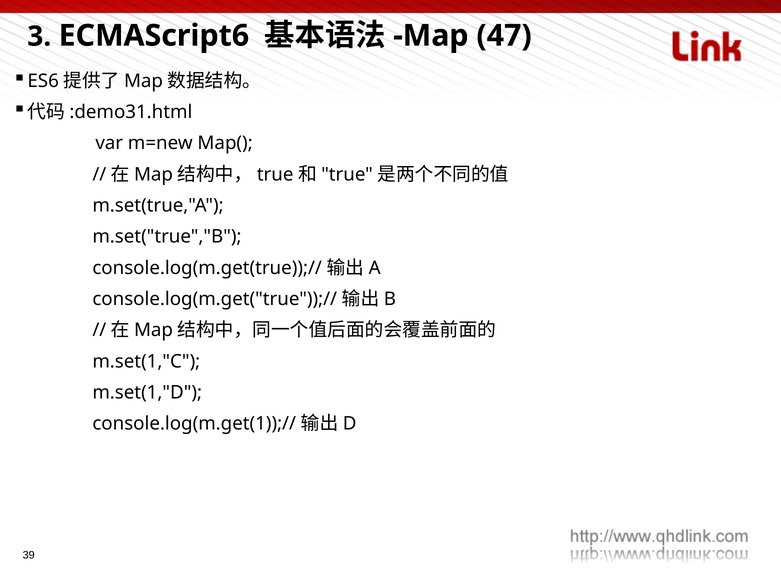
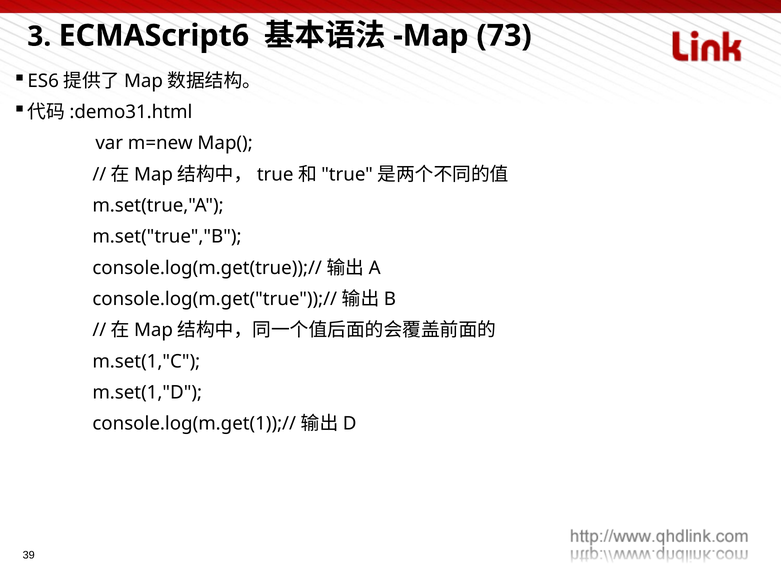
47: 47 -> 73 (504, 36)
